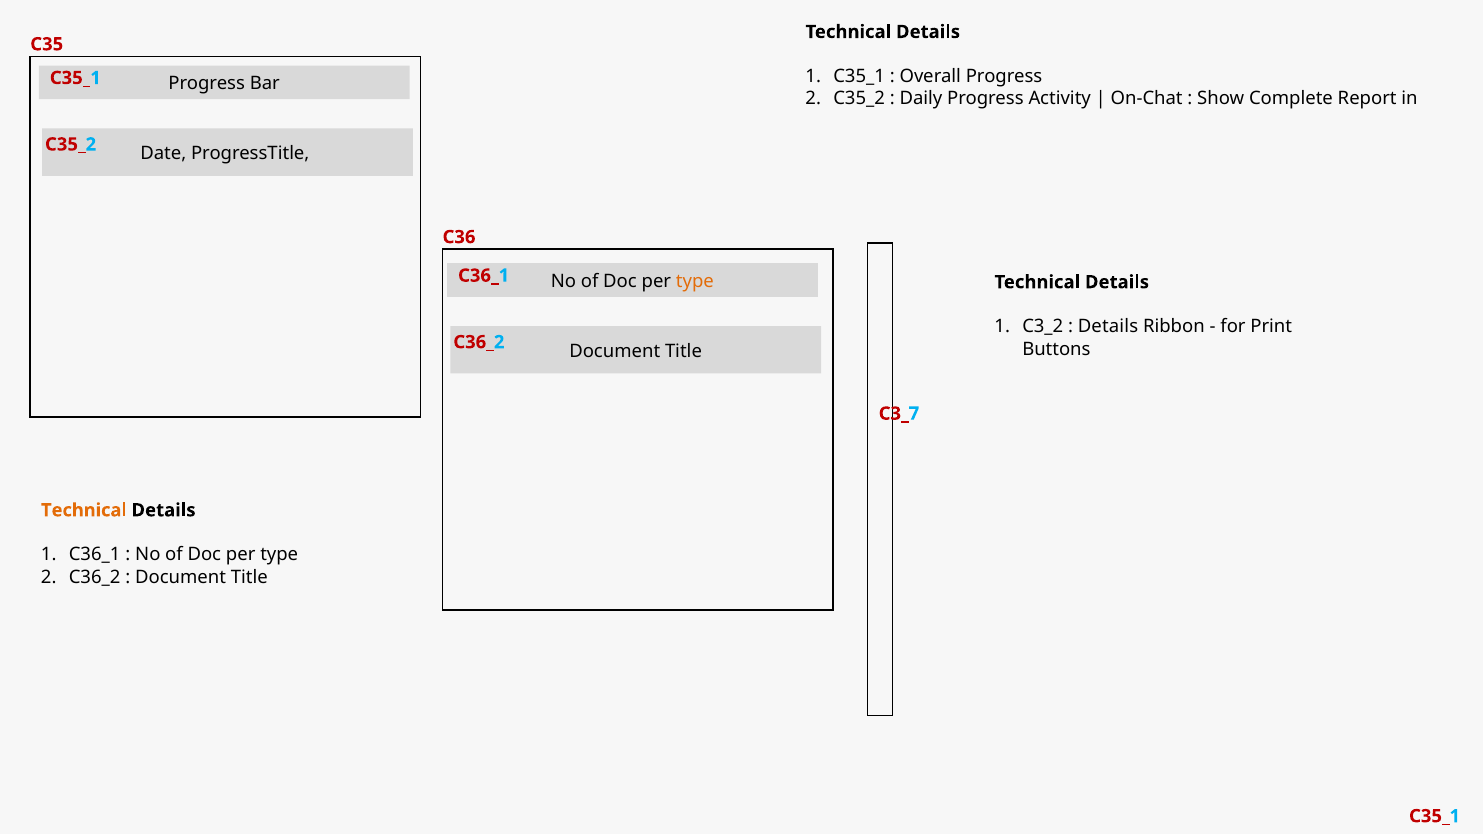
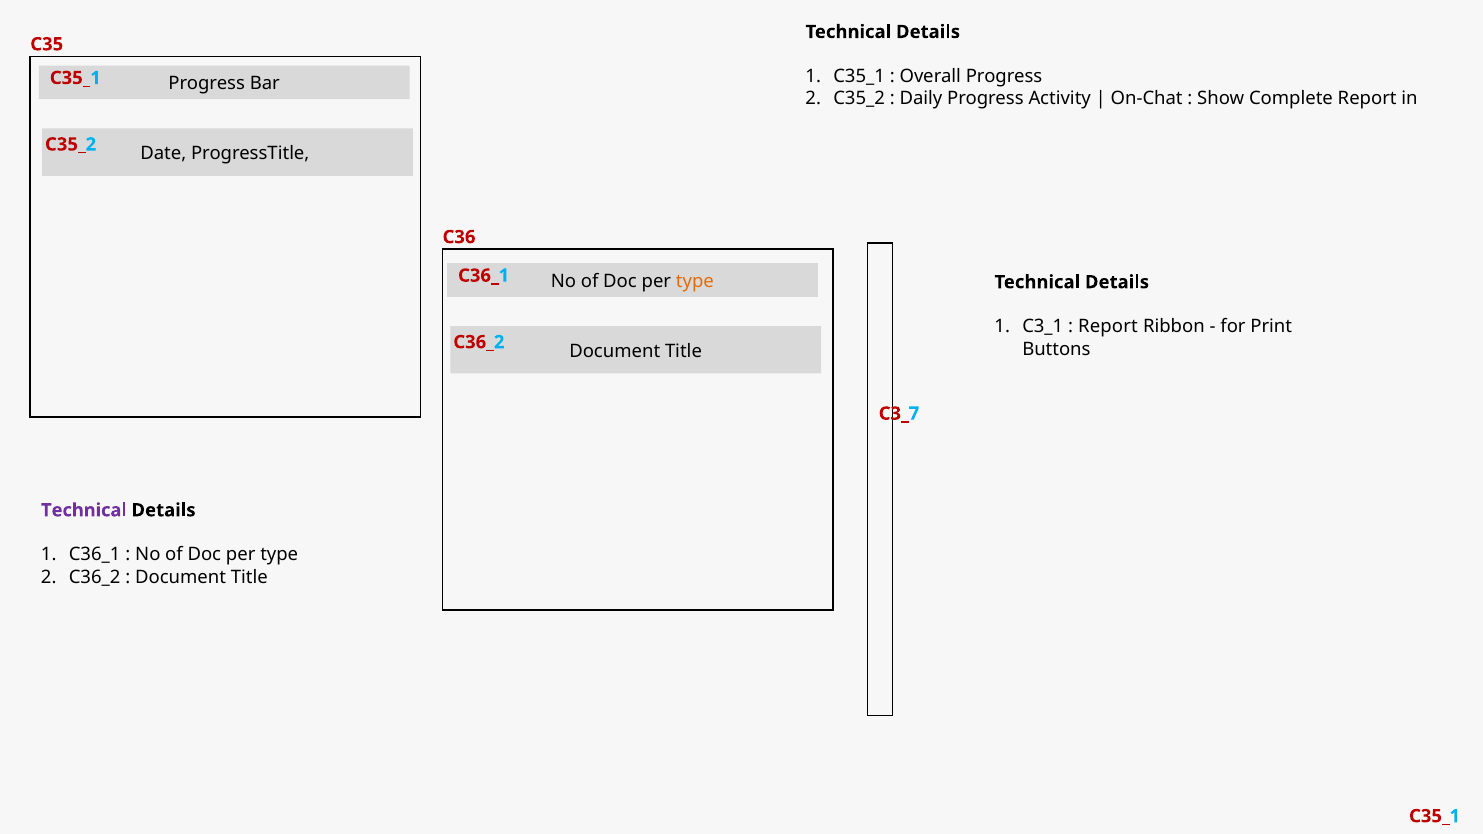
C3_2: C3_2 -> C3_1 (1043, 327)
Details: Details -> Report (1108, 327)
Technical colour: orange -> purple (84, 510)
